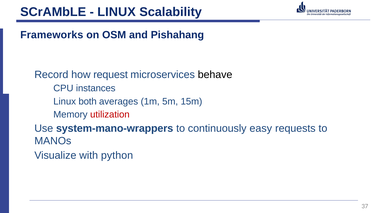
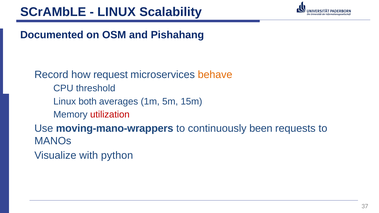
Frameworks: Frameworks -> Documented (52, 35)
behave colour: black -> orange (215, 75)
instances: instances -> threshold (96, 88)
system-mano-wrappers: system-mano-wrappers -> moving-mano-wrappers (115, 128)
easy: easy -> been (261, 128)
